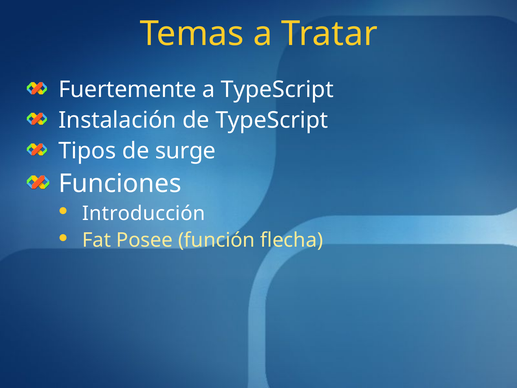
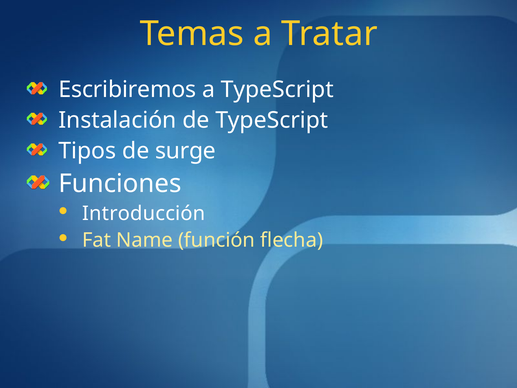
Fuertemente: Fuertemente -> Escribiremos (127, 90)
Posee: Posee -> Name (145, 240)
